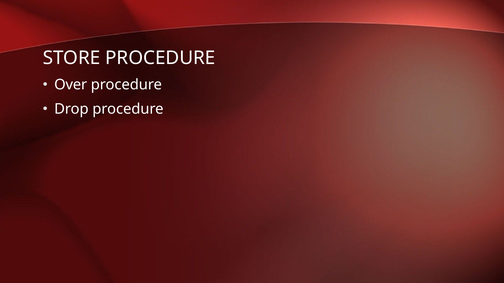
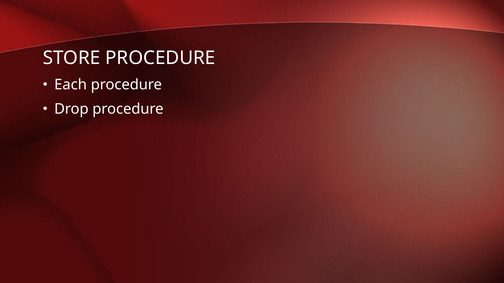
Over: Over -> Each (71, 85)
